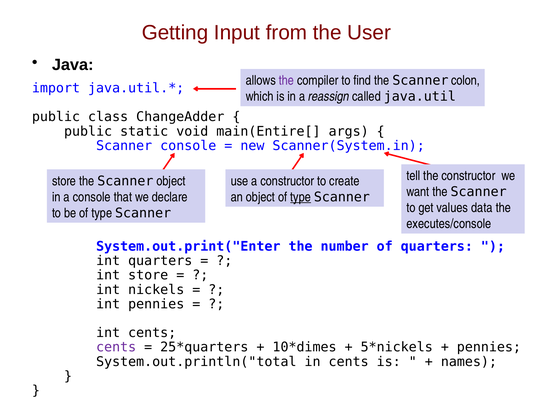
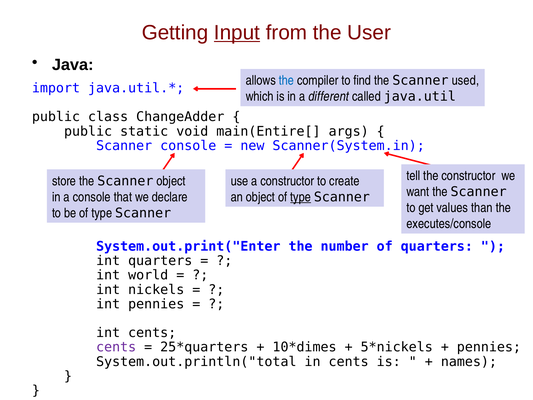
Input underline: none -> present (237, 33)
the colour: purple -> blue (286, 80)
colon: colon -> used (465, 80)
reassign: reassign -> different (329, 96)
data: data -> than (482, 208)
int store: store -> world (148, 275)
